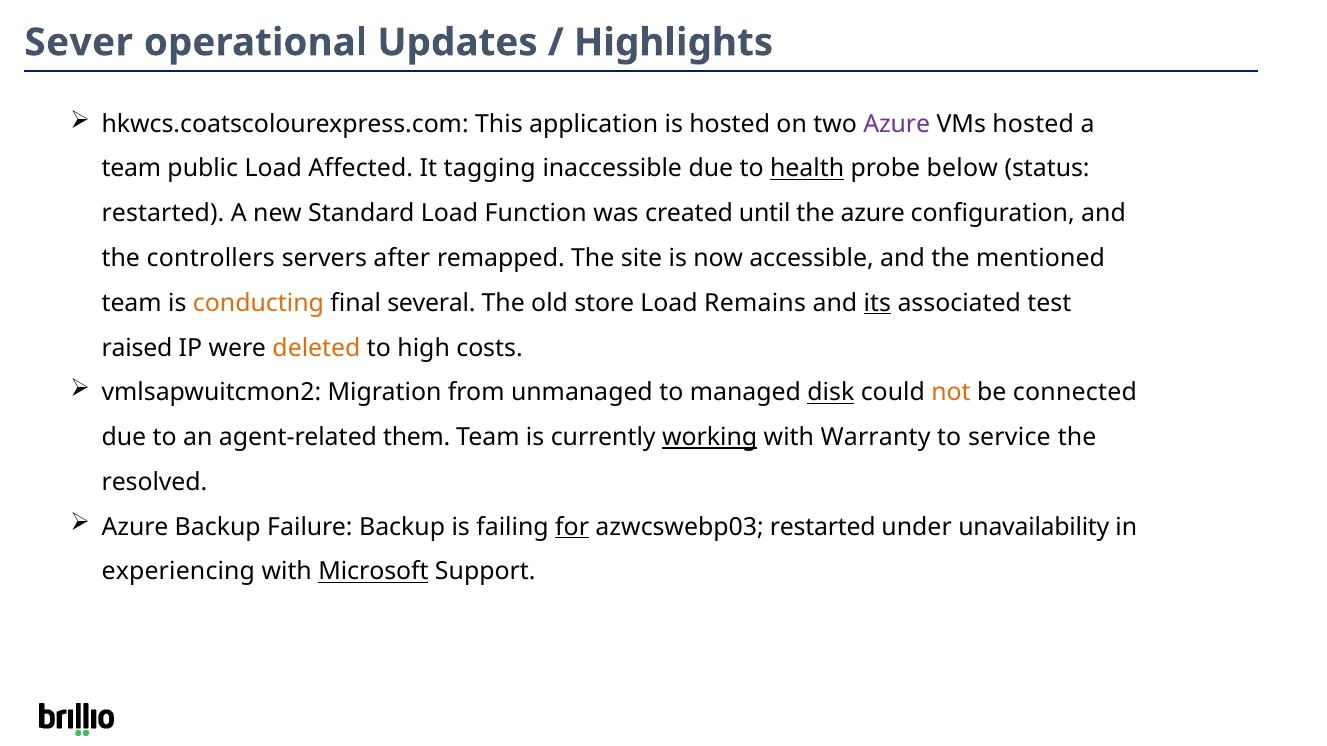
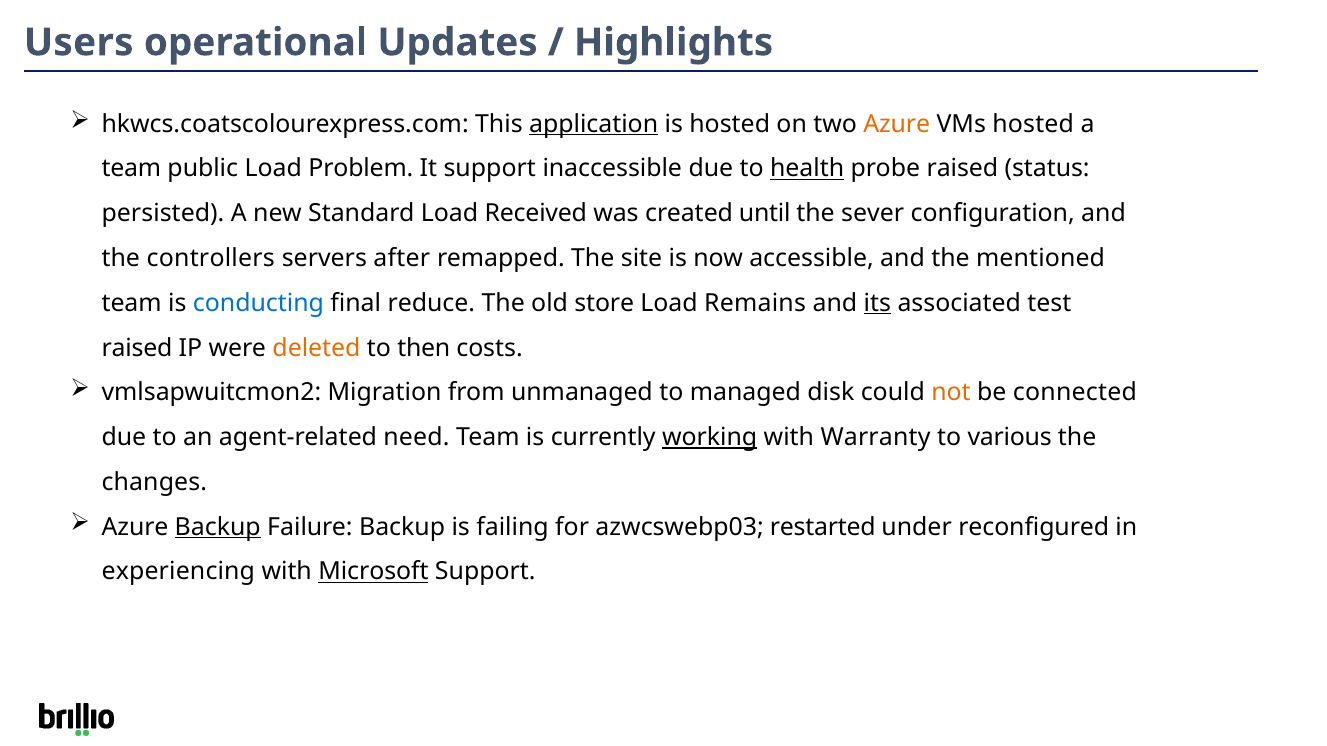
Sever: Sever -> Users (79, 43)
application underline: none -> present (594, 124)
Azure colour: purple -> orange (897, 124)
Affected: Affected -> Problem (361, 169)
It tagging: tagging -> support (490, 169)
probe below: below -> raised (962, 169)
restarted: restarted -> persisted (163, 214)
Function: Function -> Received (536, 214)
the azure: azure -> sever (873, 214)
conducting colour: orange -> blue (258, 303)
several: several -> reduce (431, 303)
high: high -> then (424, 348)
disk underline: present -> none (831, 393)
them: them -> need (416, 438)
service: service -> various (1010, 438)
resolved: resolved -> changes (154, 482)
Backup underline: none -> present (218, 527)
for underline: present -> none (572, 527)
unavailability: unavailability -> reconfigured (1034, 527)
